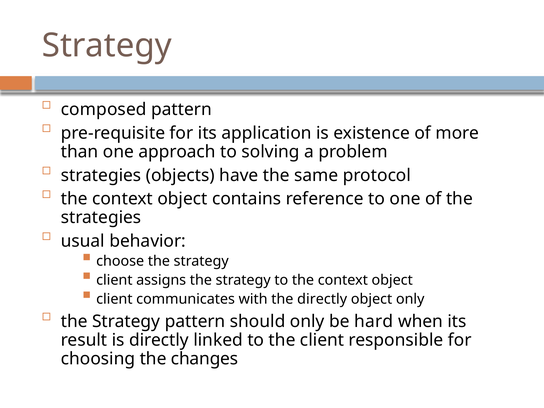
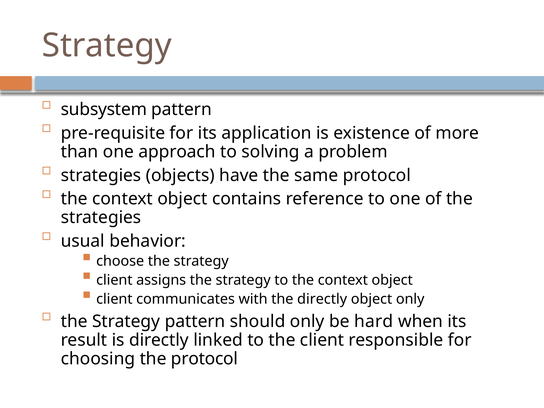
composed: composed -> subsystem (104, 110)
the changes: changes -> protocol (205, 359)
